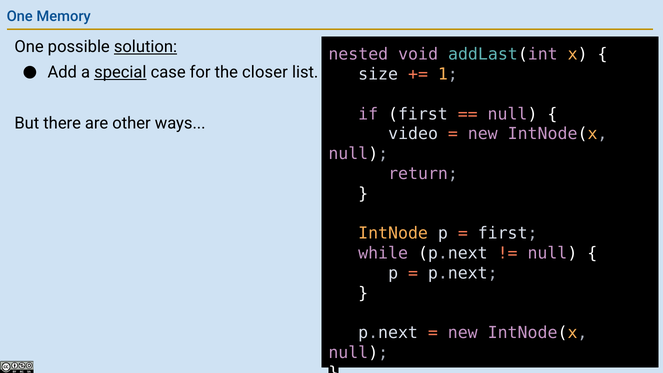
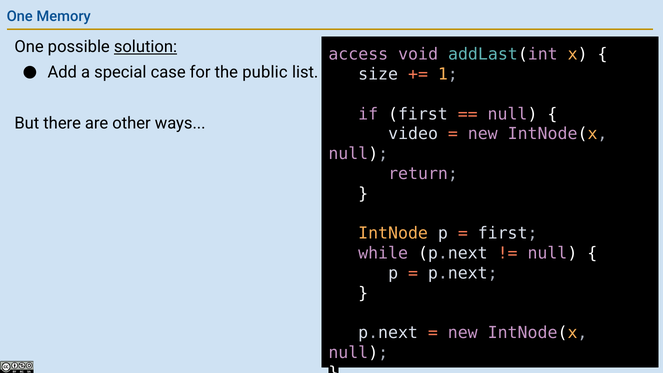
nested: nested -> access (358, 54)
special underline: present -> none (120, 72)
closer: closer -> public (265, 72)
